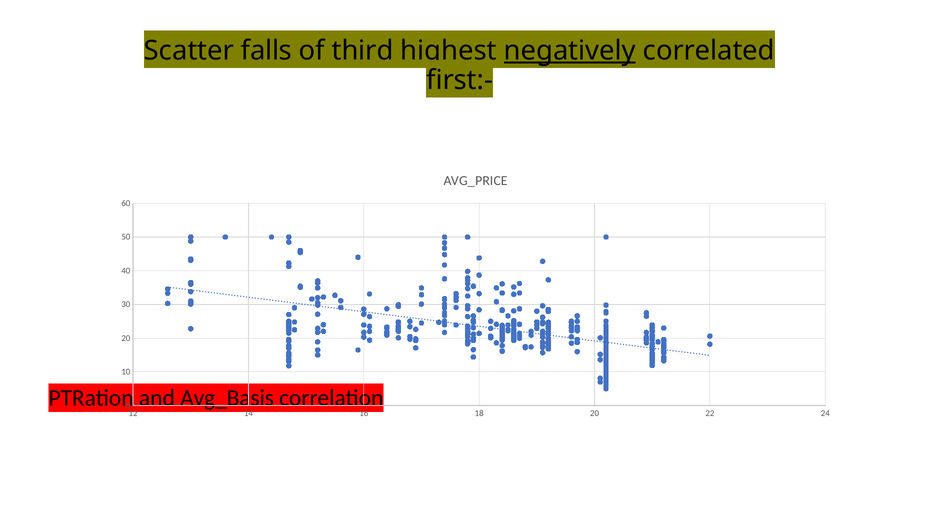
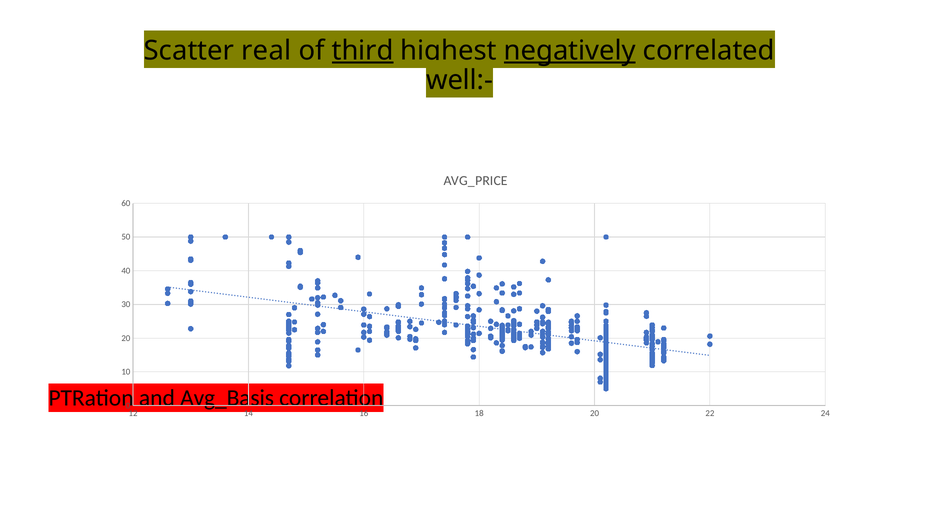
falls: falls -> real (266, 51)
third underline: none -> present (363, 51)
first:-: first:- -> well:- (460, 80)
